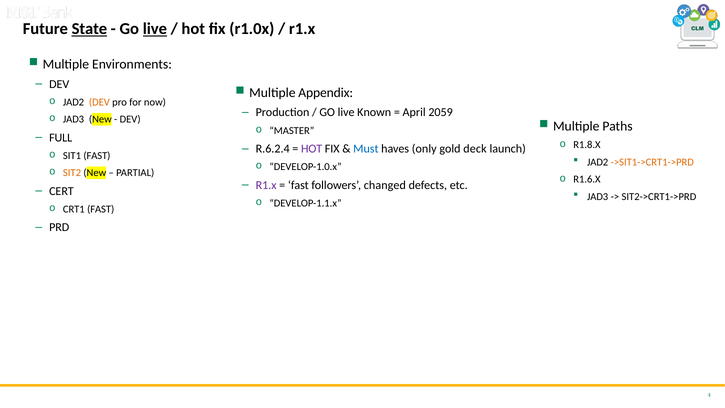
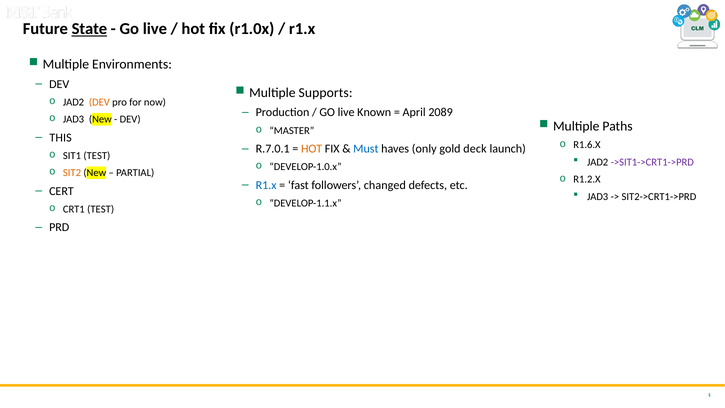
live underline: present -> none (155, 29)
Appendix: Appendix -> Supports (326, 93)
2059: 2059 -> 2089 (441, 112)
FULL: FULL -> THIS (61, 137)
R1.8.X: R1.8.X -> R1.6.X (587, 145)
R.6.2.4: R.6.2.4 -> R.7.0.1 (273, 149)
HOT colour: purple -> orange (312, 149)
SIT1 FAST: FAST -> TEST (97, 156)
->SIT1->CRT1->PRD colour: orange -> purple (652, 162)
R1.6.X: R1.6.X -> R1.2.X (587, 179)
R1.x colour: purple -> blue (266, 185)
CRT1 FAST: FAST -> TEST (101, 209)
